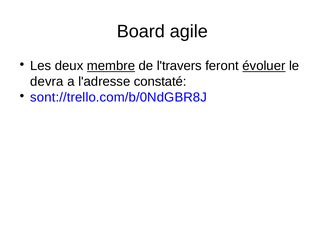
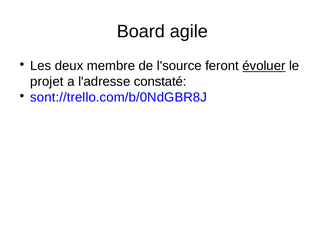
membre underline: present -> none (111, 66)
l'travers: l'travers -> l'source (179, 66)
devra: devra -> projet (47, 82)
